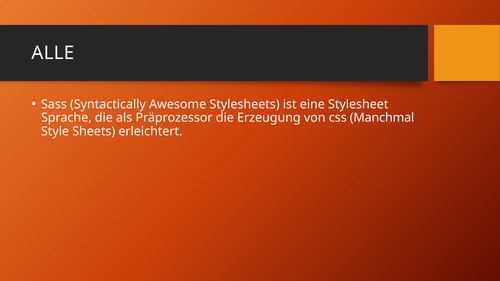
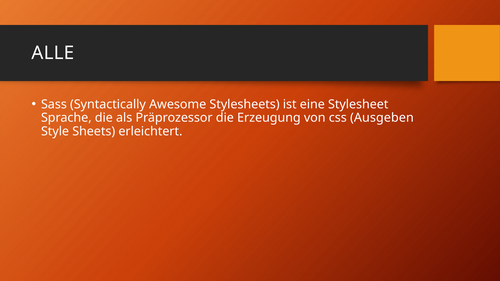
Manchmal: Manchmal -> Ausgeben (382, 118)
